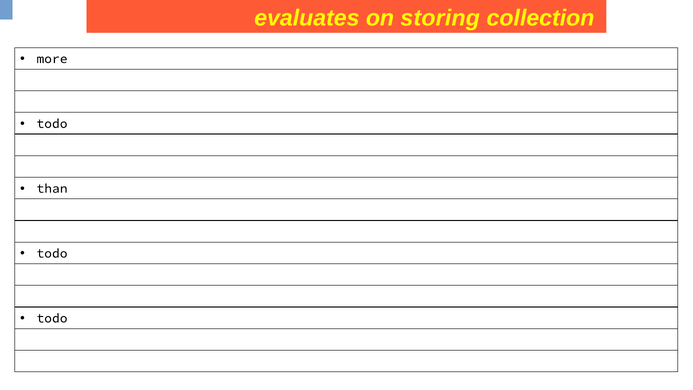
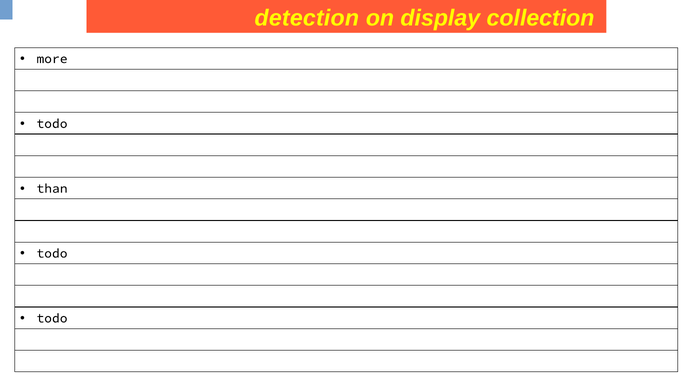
evaluates: evaluates -> detection (307, 18)
storing: storing -> display (440, 18)
